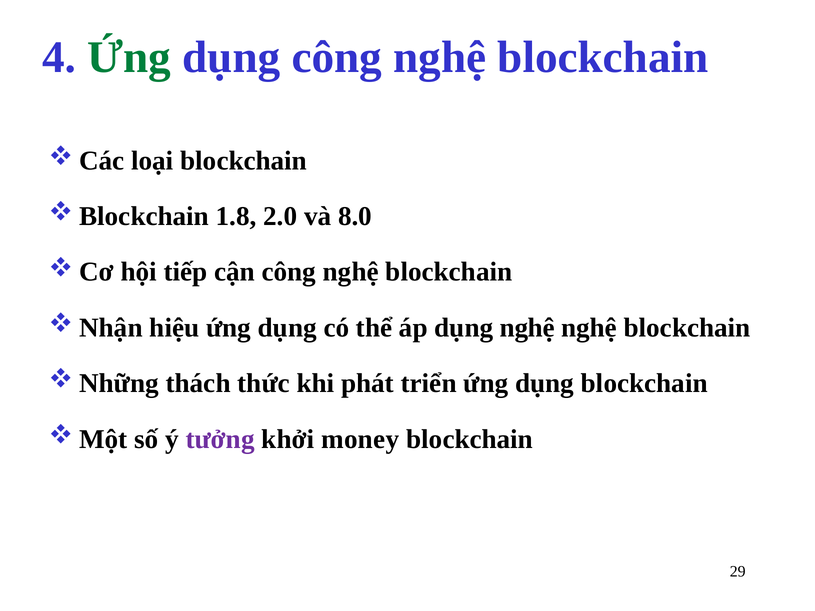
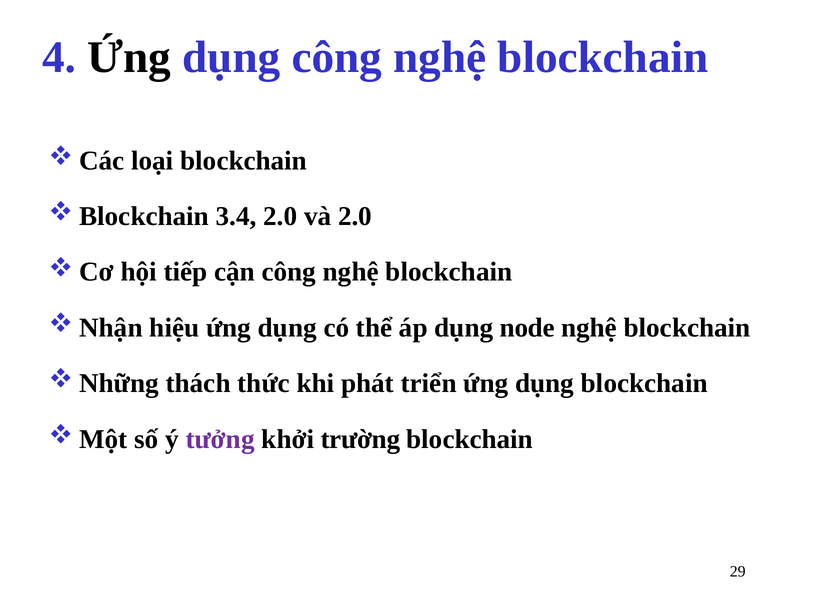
Ứng colour: green -> black (129, 57)
1.8: 1.8 -> 3.4 (236, 216)
và 8.0: 8.0 -> 2.0 (355, 216)
dụng nghệ: nghệ -> node (527, 328)
money: money -> trường (360, 439)
